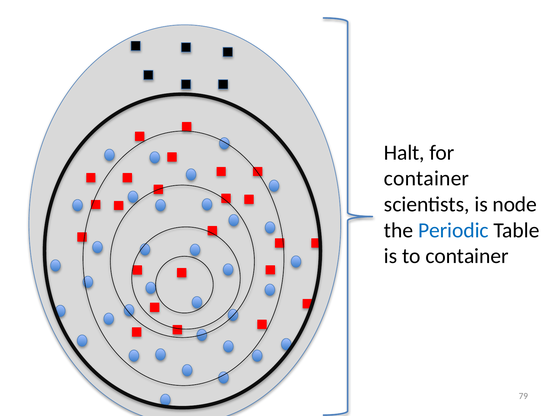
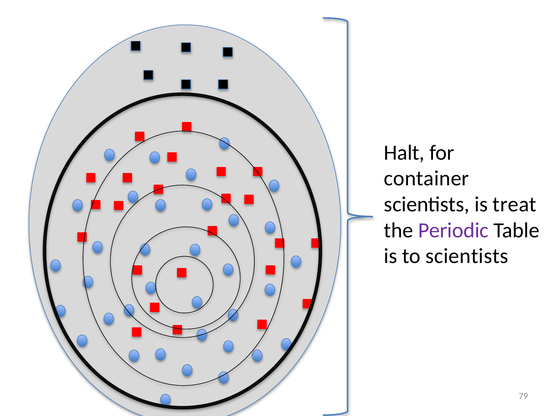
node: node -> treat (515, 205)
Periodic colour: blue -> purple (453, 230)
to container: container -> scientists (467, 256)
